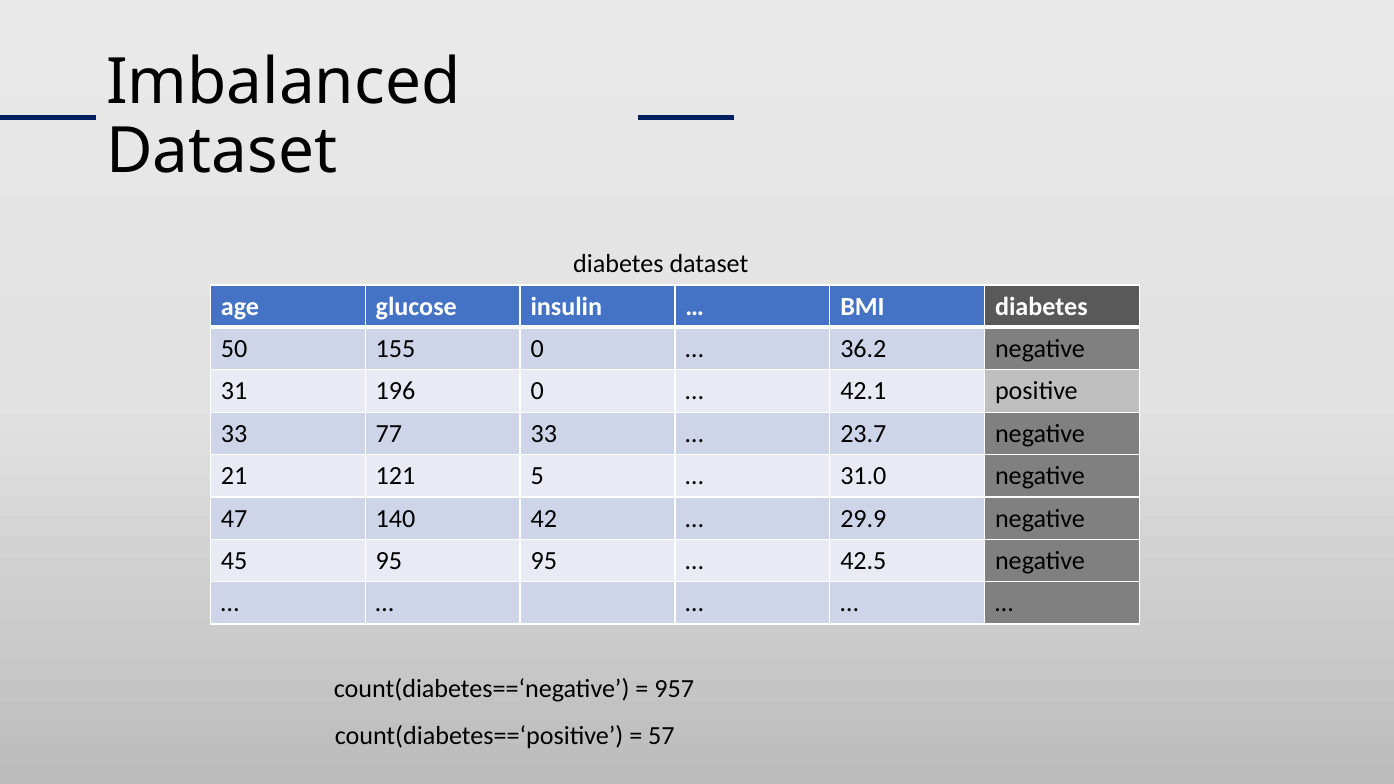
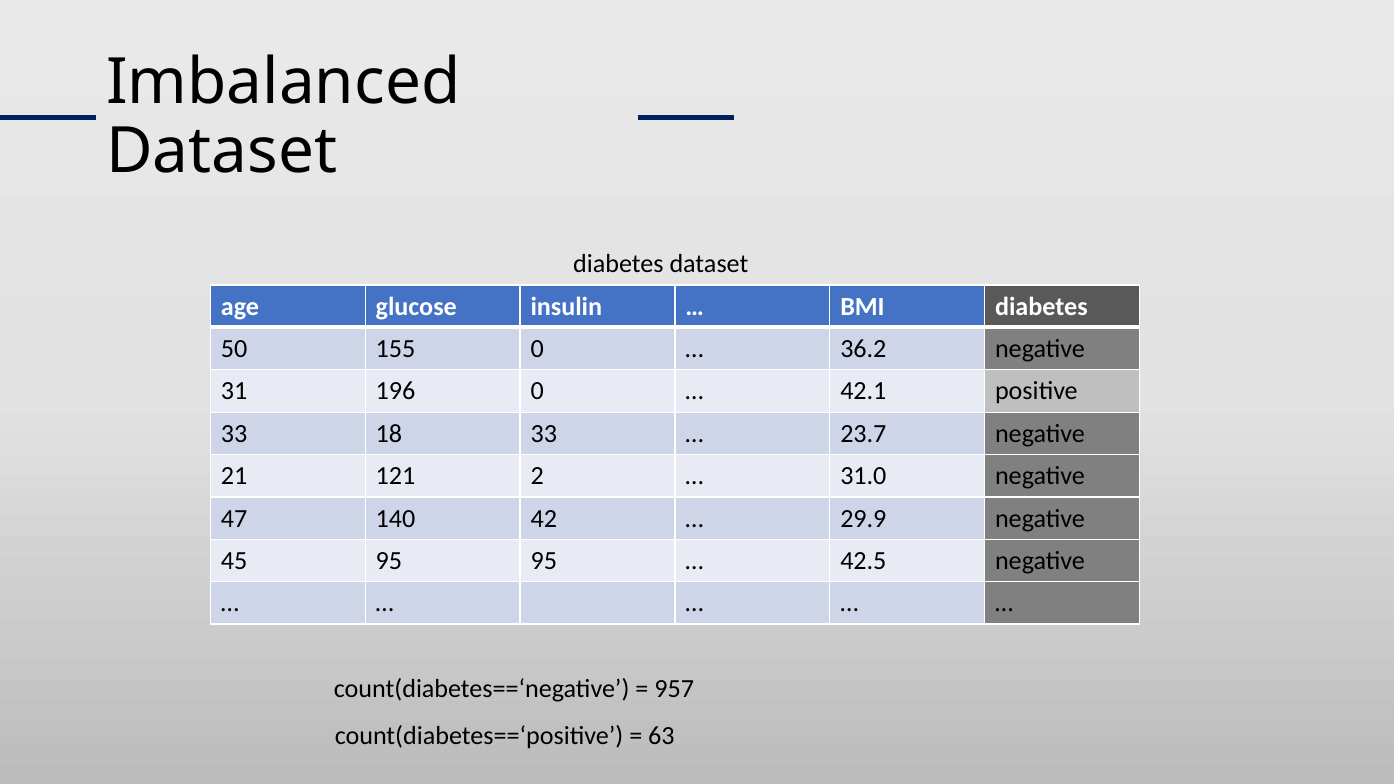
77: 77 -> 18 (389, 434)
5: 5 -> 2 (537, 476)
57: 57 -> 63 (661, 736)
